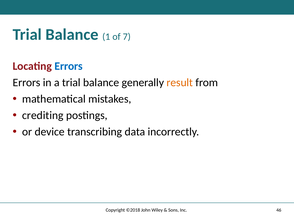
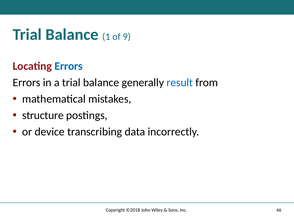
7: 7 -> 9 (127, 37)
result colour: orange -> blue (180, 83)
crediting: crediting -> structure (43, 116)
